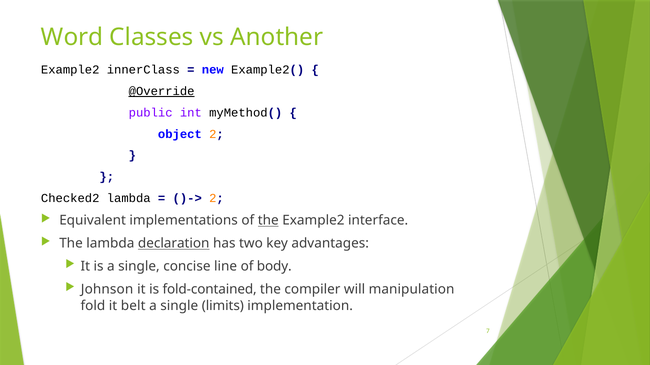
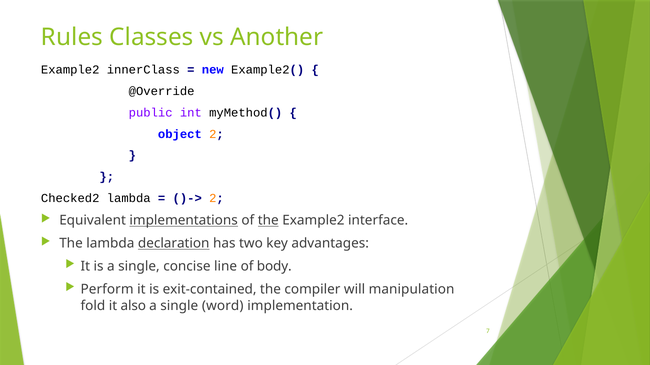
Word: Word -> Rules (72, 37)
@Override underline: present -> none (162, 91)
implementations underline: none -> present (184, 221)
Johnson: Johnson -> Perform (107, 290)
fold-contained: fold-contained -> exit-contained (210, 290)
belt: belt -> also (133, 306)
limits: limits -> word (223, 306)
